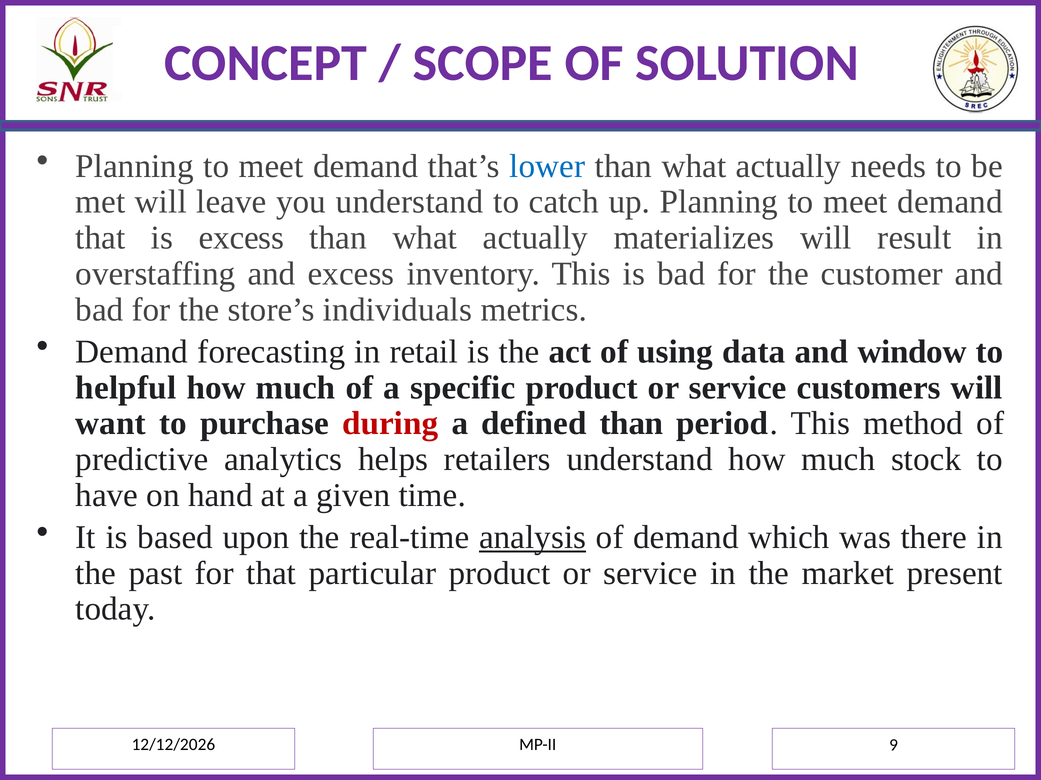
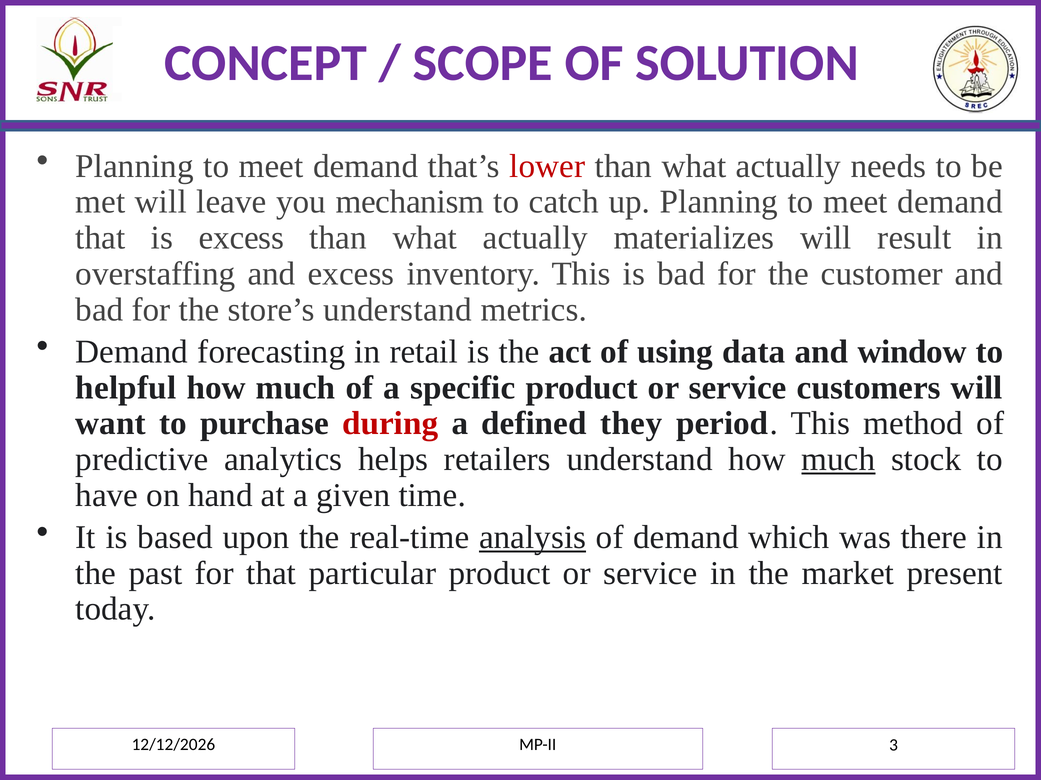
lower colour: blue -> red (547, 166)
you understand: understand -> mechanism (410, 202)
store’s individuals: individuals -> understand (397, 310)
defined than: than -> they (631, 424)
much underline: none -> present (838, 460)
9: 9 -> 3 (894, 746)
